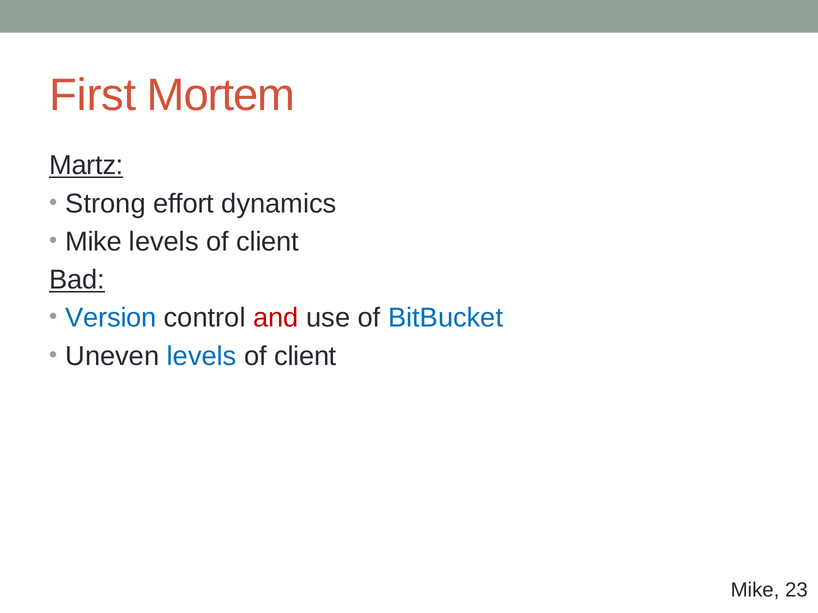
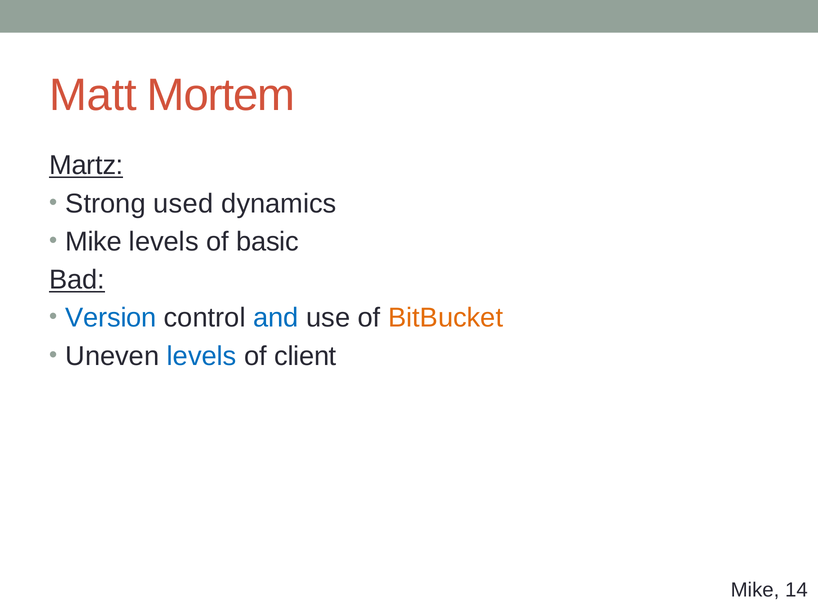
First: First -> Matt (93, 95)
effort: effort -> used (183, 204)
client: client -> basic (268, 242)
and colour: red -> blue (276, 318)
BitBucket colour: blue -> orange (446, 318)
23: 23 -> 14 (796, 590)
